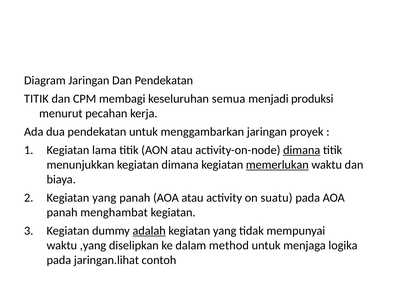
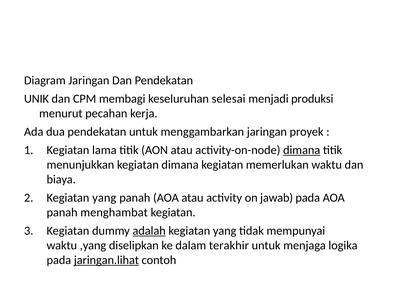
TITIK: TITIK -> UNIK (36, 99)
semua: semua -> selesai (229, 99)
memerlukan underline: present -> none (277, 165)
suatu: suatu -> jawab (277, 198)
method: method -> terakhir (229, 245)
jaringan.lihat underline: none -> present (106, 260)
